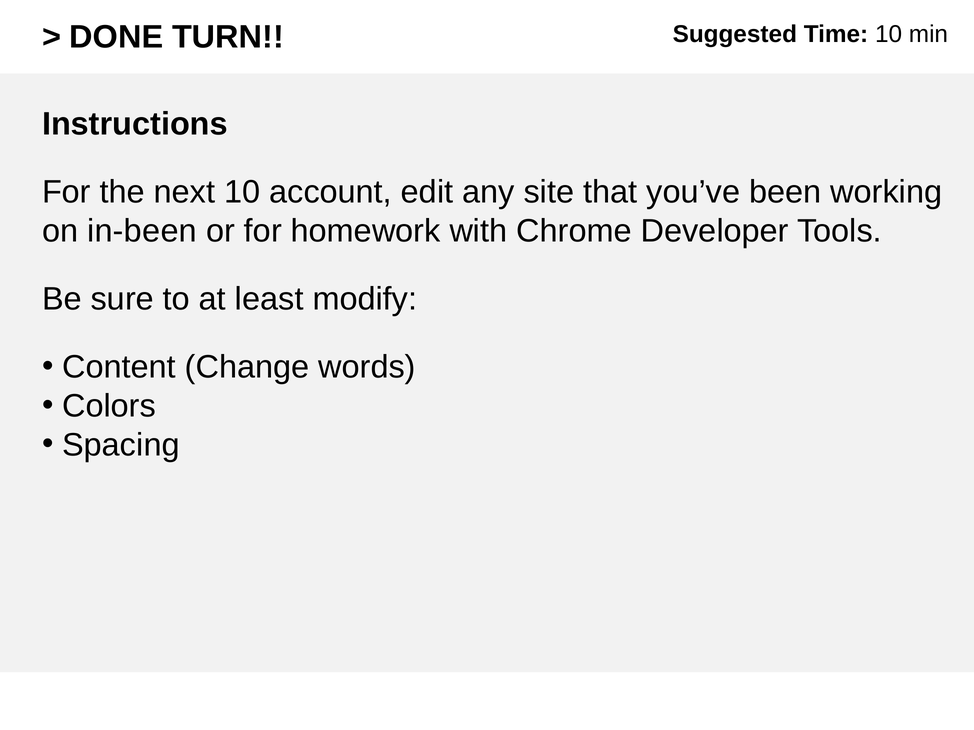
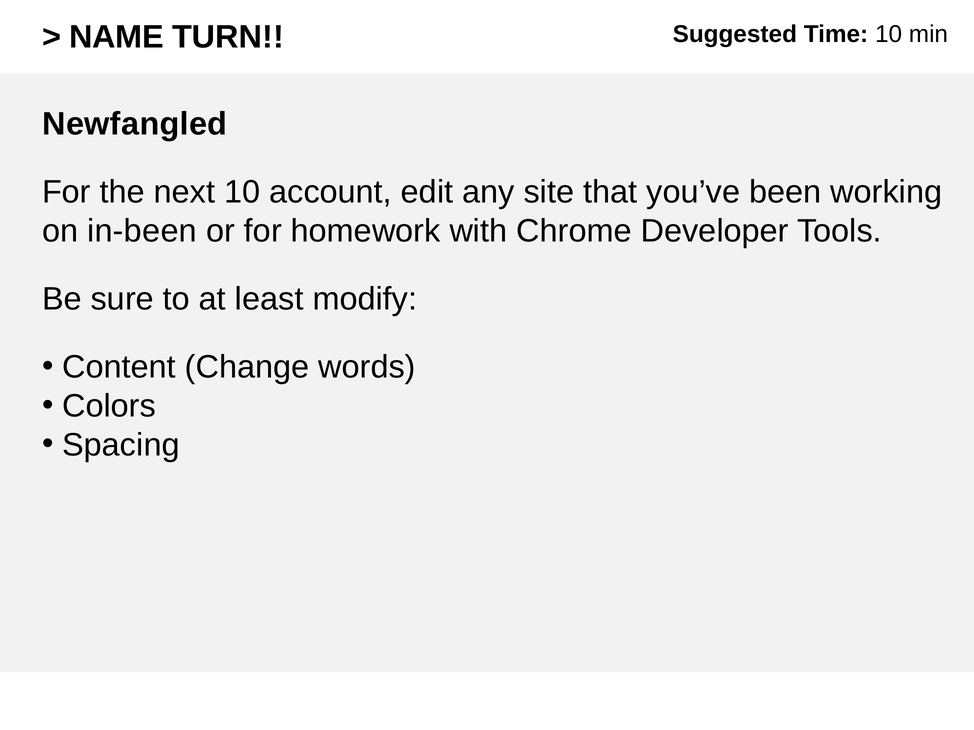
DONE: DONE -> NAME (116, 37)
Instructions: Instructions -> Newfangled (135, 124)
